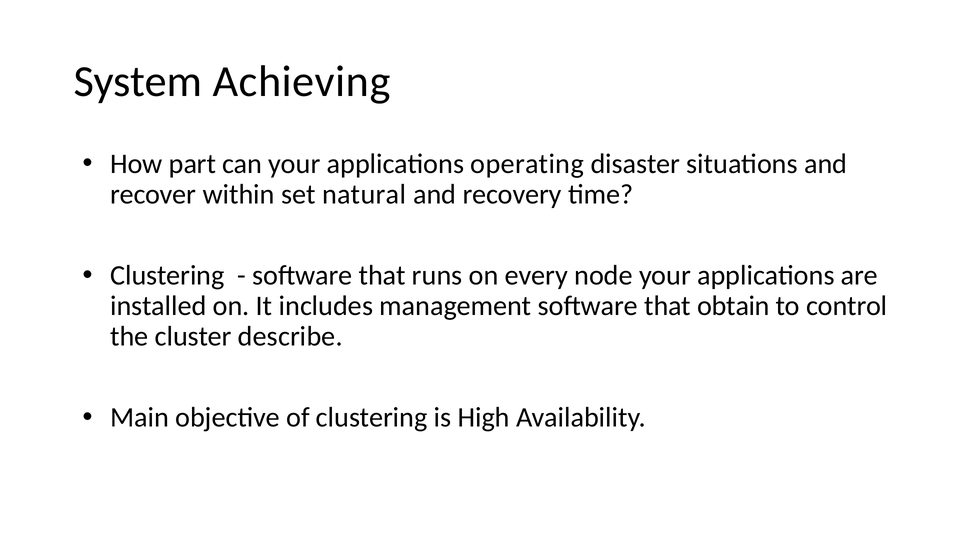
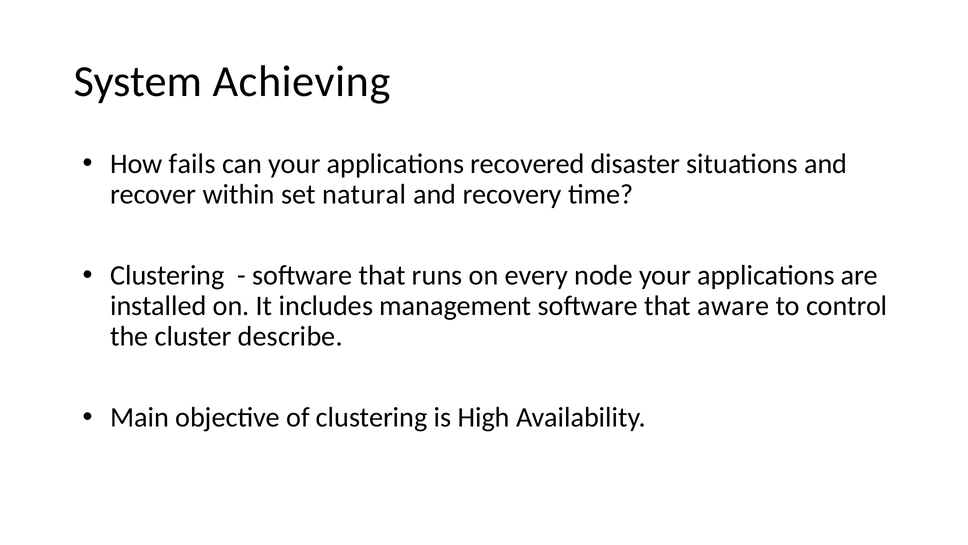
part: part -> fails (192, 164)
operating: operating -> recovered (527, 164)
obtain: obtain -> aware (733, 306)
